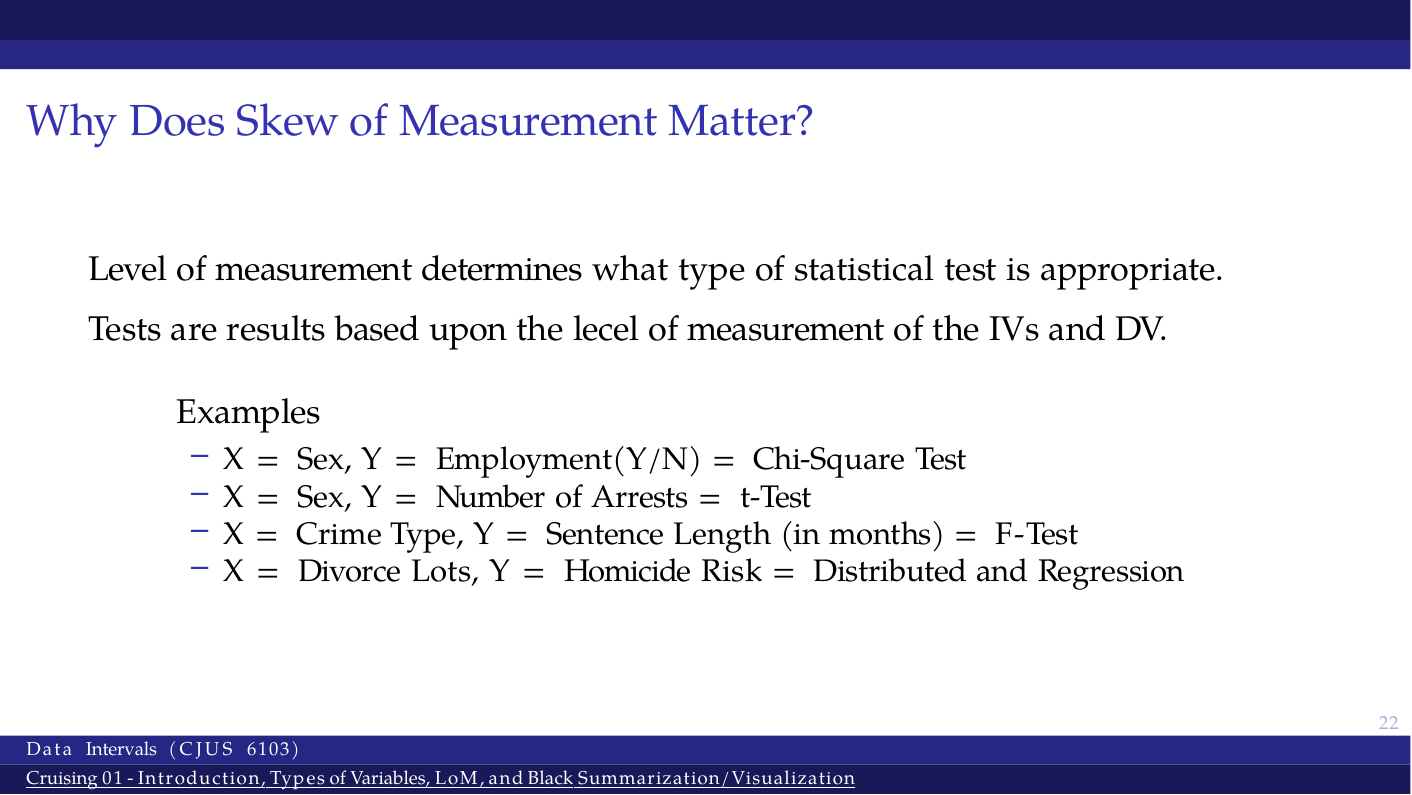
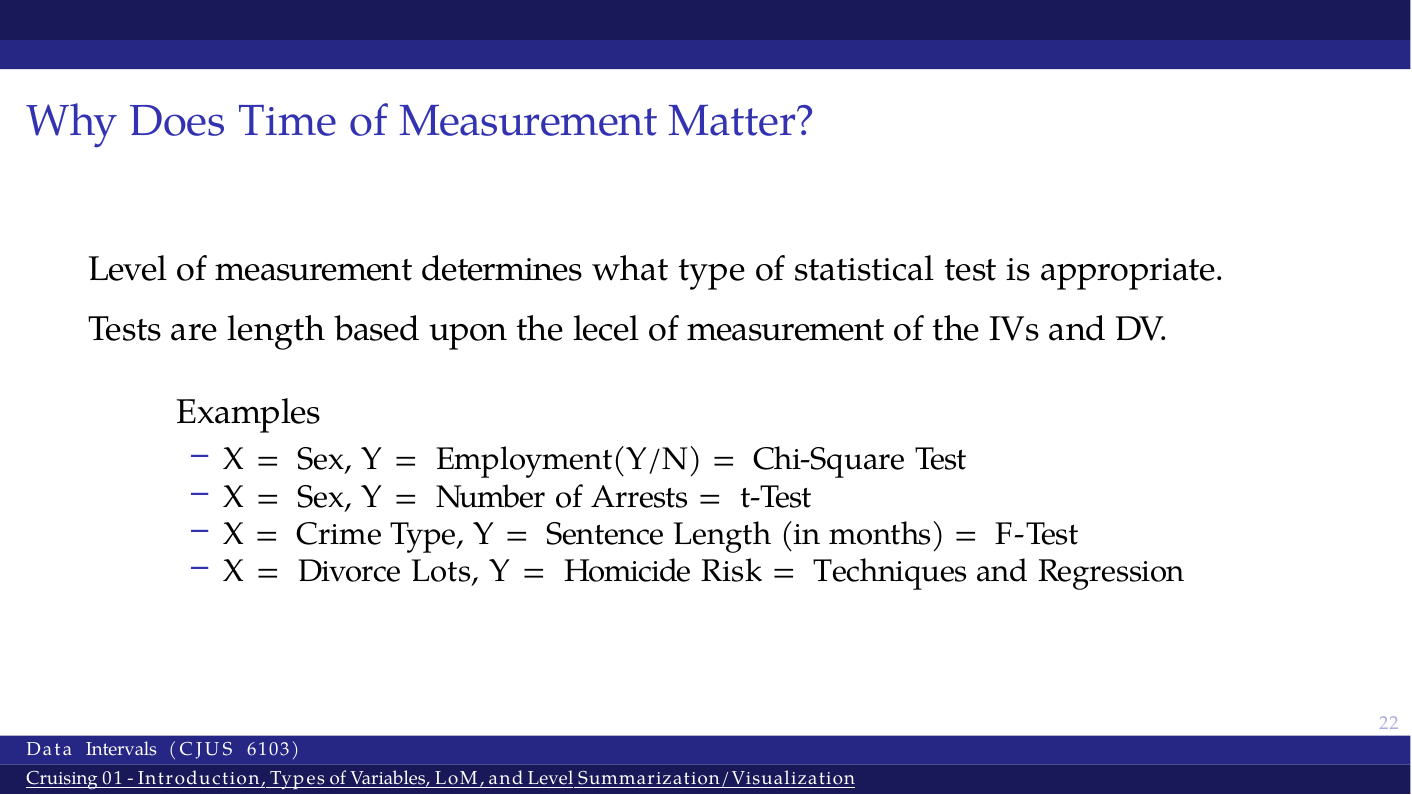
Skew: Skew -> Time (288, 121)
are results: results -> length (276, 329)
Distributed: Distributed -> Techniques (891, 571)
and Black: Black -> Level (551, 778)
